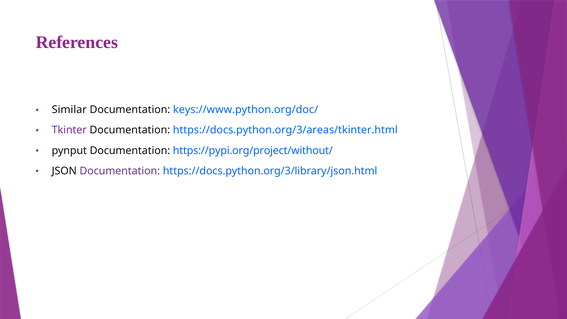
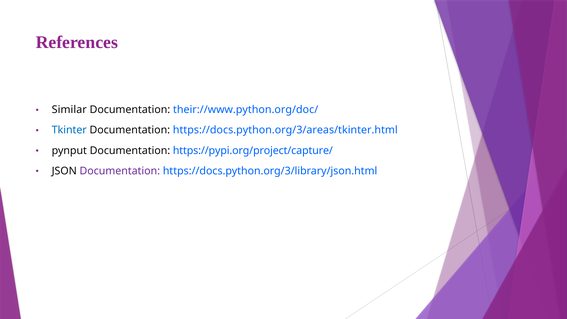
keys://www.python.org/doc/: keys://www.python.org/doc/ -> their://www.python.org/doc/ (246, 110)
Tkinter colour: purple -> blue (69, 130)
https://pypi.org/project/without/: https://pypi.org/project/without/ -> https://pypi.org/project/capture/ (253, 150)
